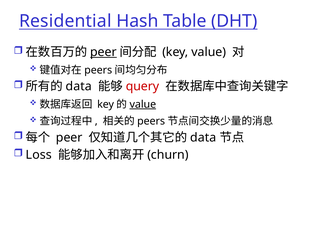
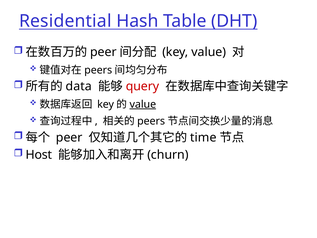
peer underline: present -> none (103, 52)
data: data -> time (203, 137)
Loss: Loss -> Host (39, 155)
